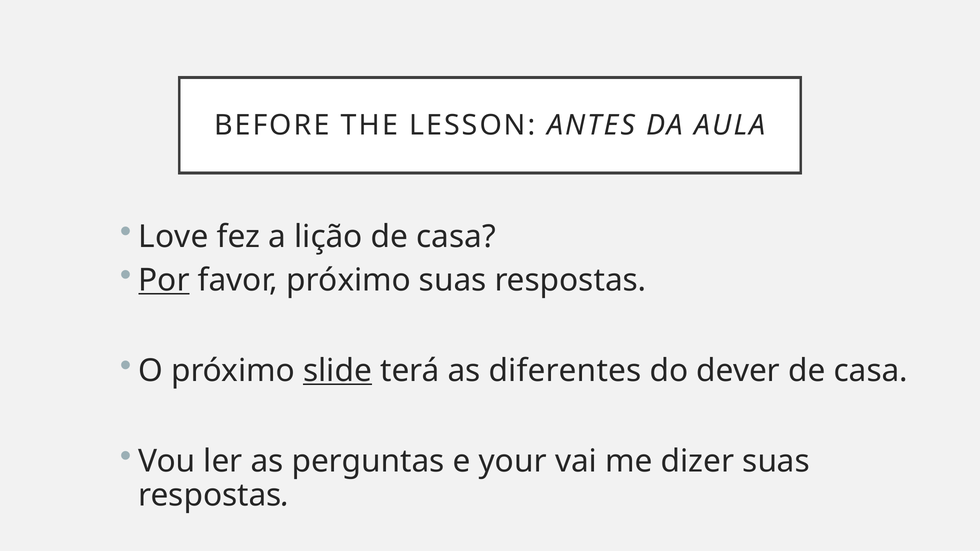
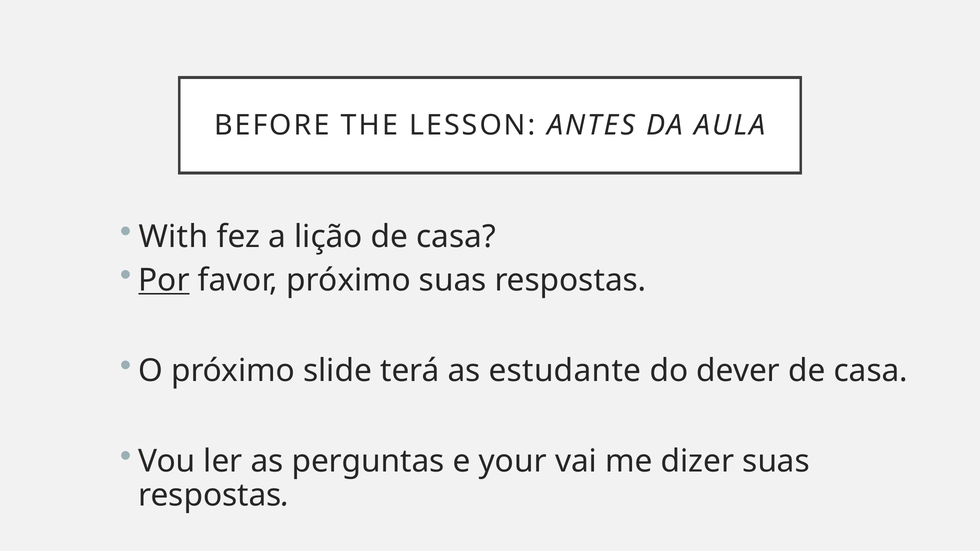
Love: Love -> With (173, 237)
slide underline: present -> none (338, 371)
diferentes: diferentes -> estudante (565, 371)
